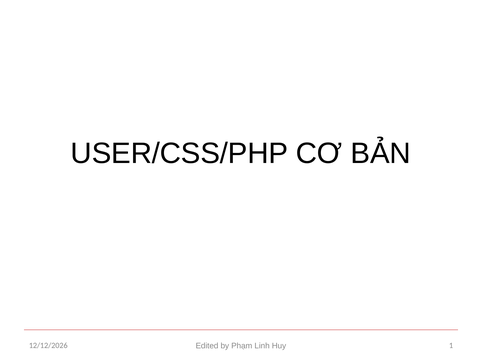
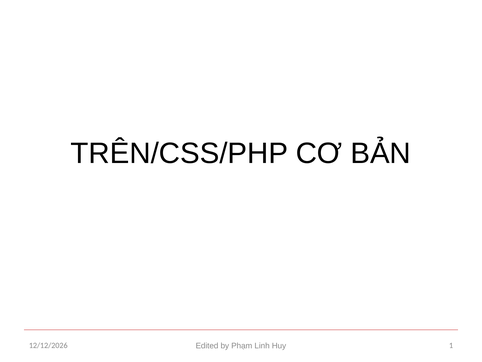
USER/CSS/PHP: USER/CSS/PHP -> TRÊN/CSS/PHP (179, 153)
